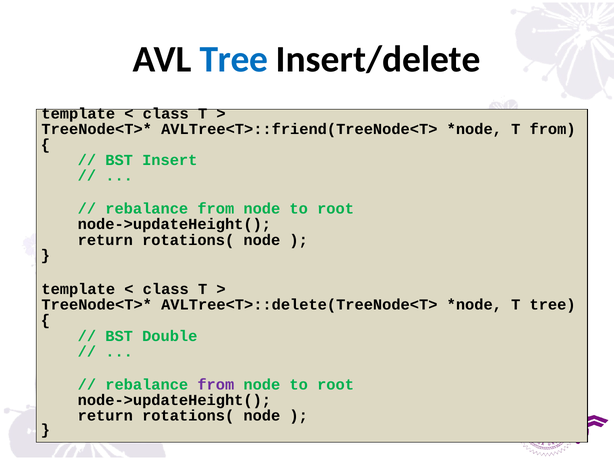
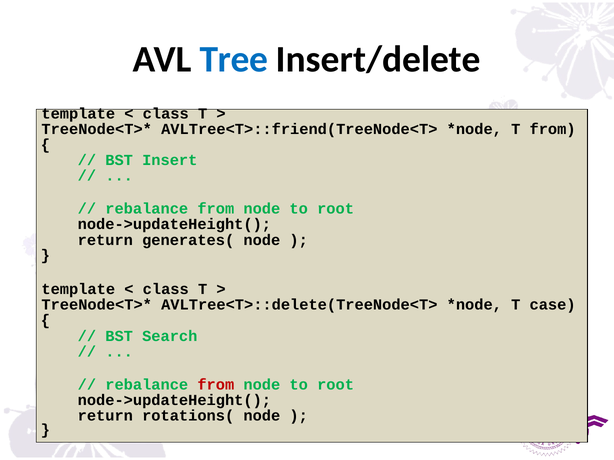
rotations(: rotations( -> generates( (188, 241)
T tree: tree -> case (553, 305)
Double: Double -> Search (170, 336)
from colour: purple -> red (216, 385)
